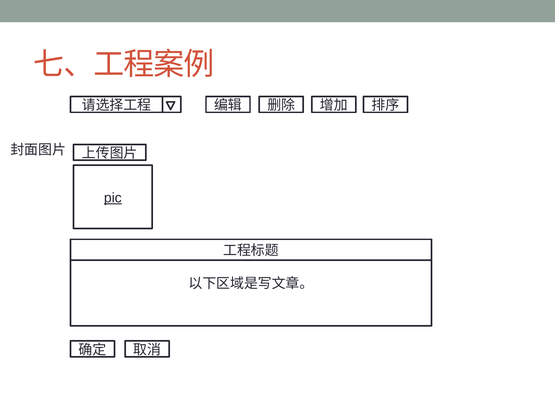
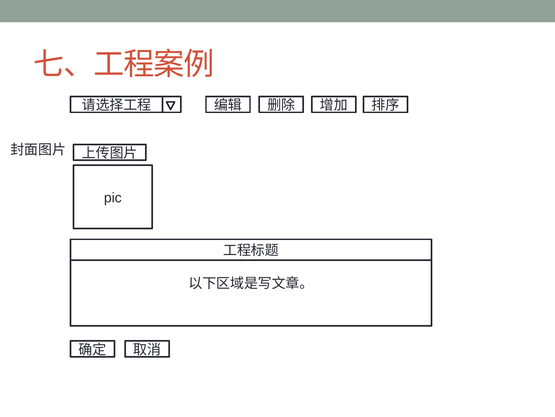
pic underline: present -> none (113, 197)
